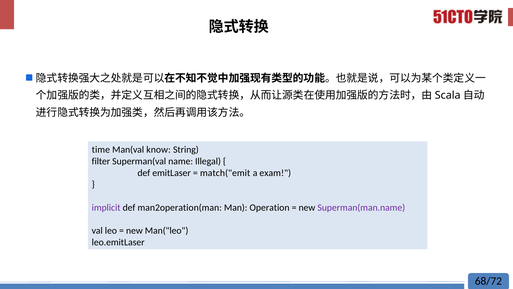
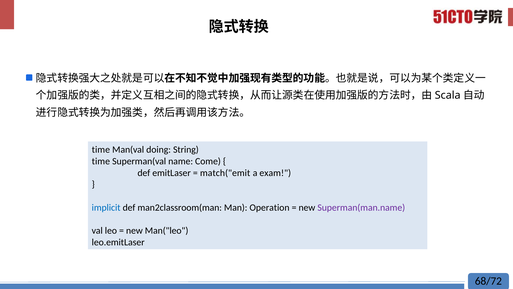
know: know -> doing (159, 150)
filter: filter -> time (101, 161)
Illegal: Illegal -> Come (208, 161)
implicit colour: purple -> blue (106, 207)
man2operation(man: man2operation(man -> man2classroom(man (180, 207)
